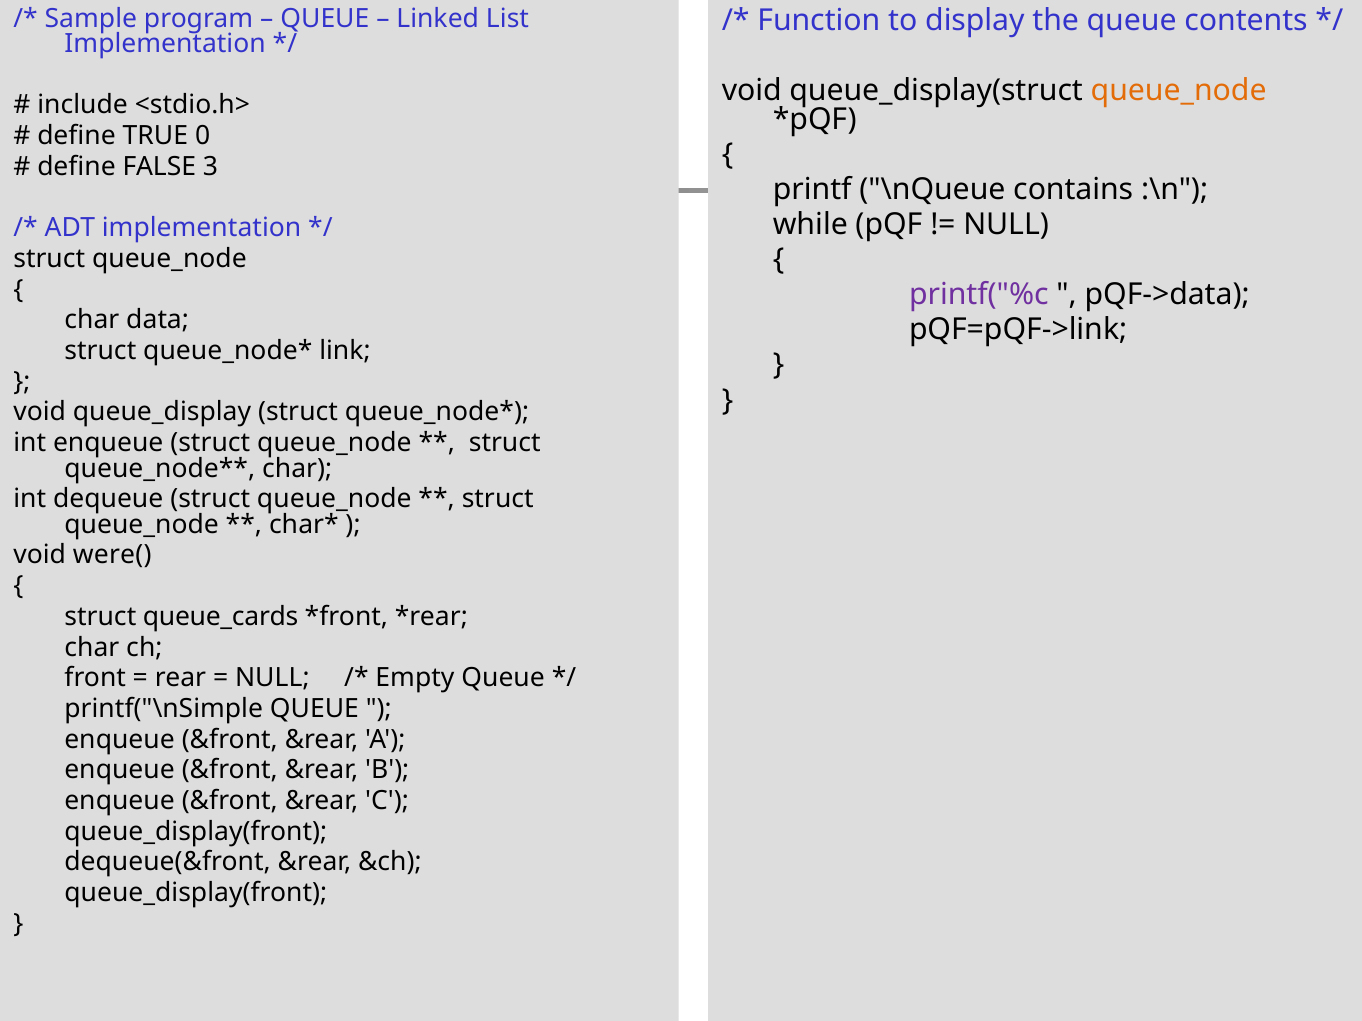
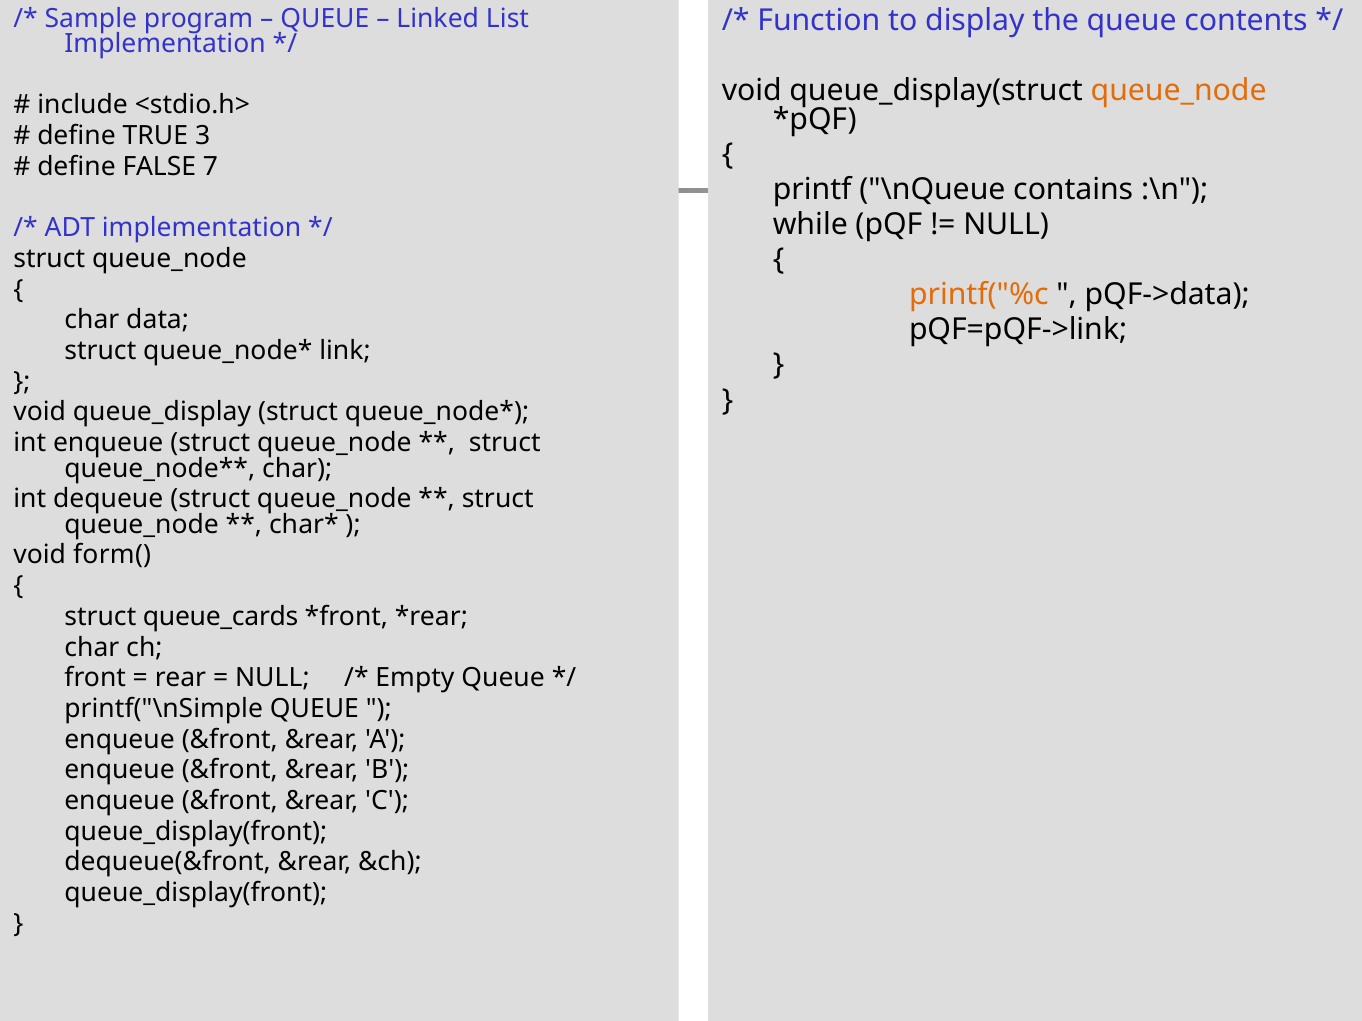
0: 0 -> 3 (203, 136)
3: 3 -> 7 (211, 167)
printf("%c colour: purple -> orange (979, 295)
were(: were( -> form( (112, 555)
